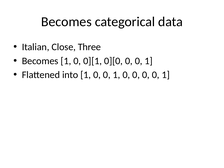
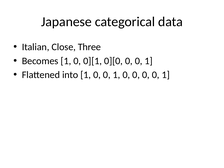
Becomes: Becomes -> Japanese (66, 22)
